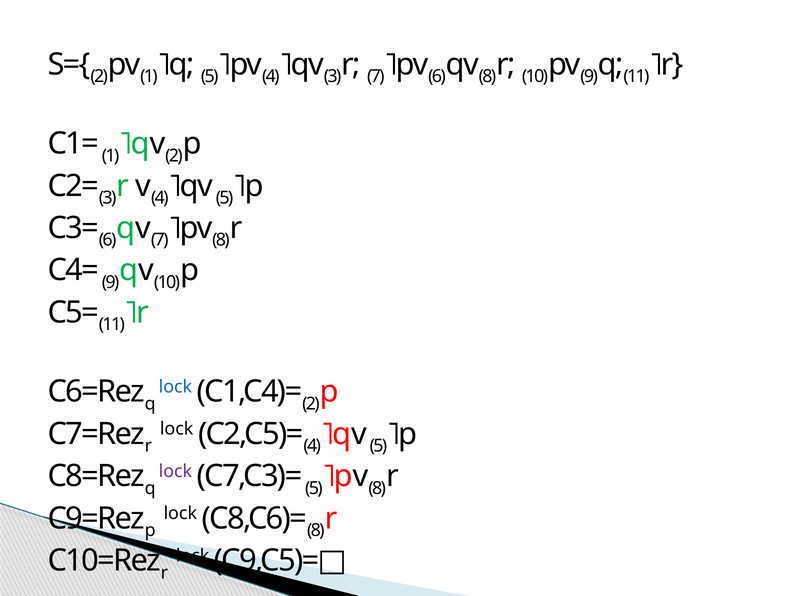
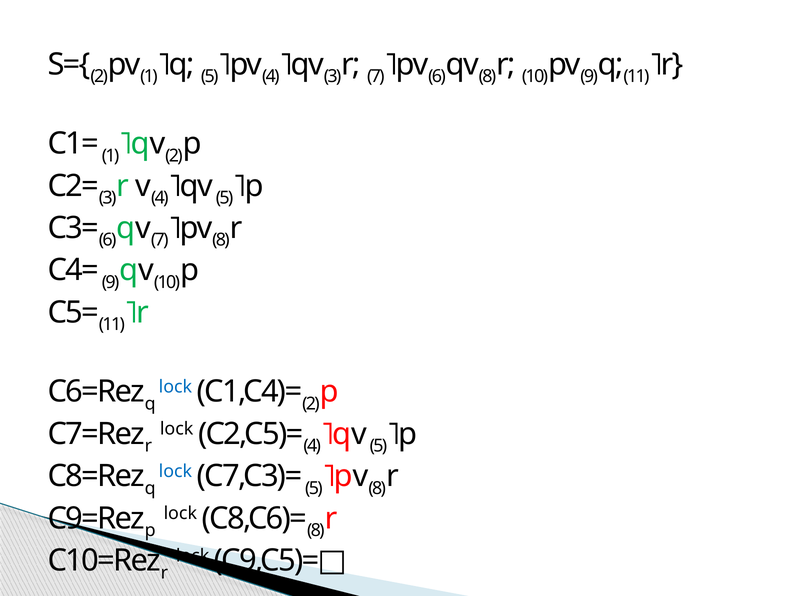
lock colour: purple -> blue (175, 471)
